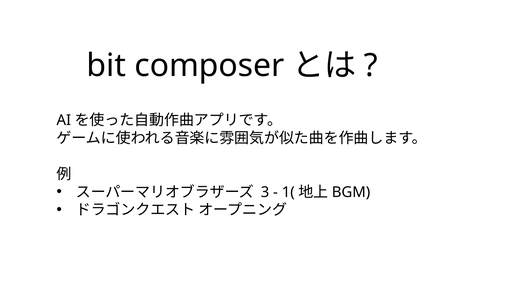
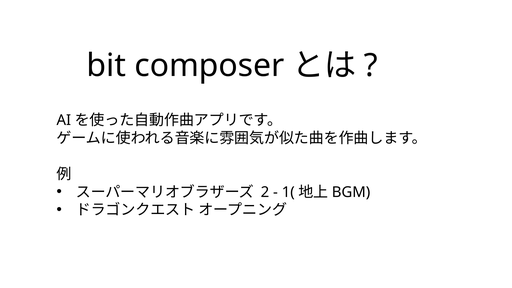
3: 3 -> 2 (265, 192)
